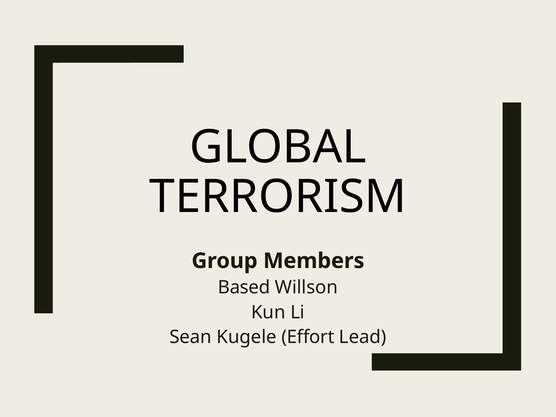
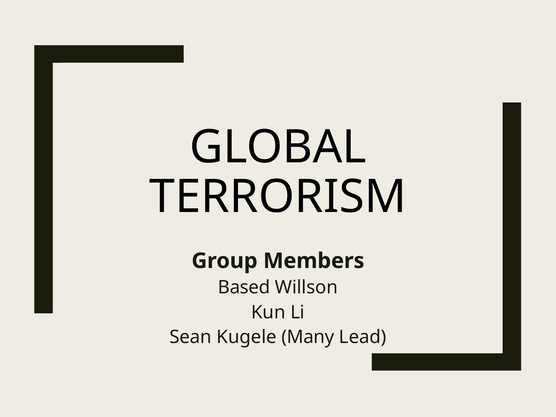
Effort: Effort -> Many (308, 337)
